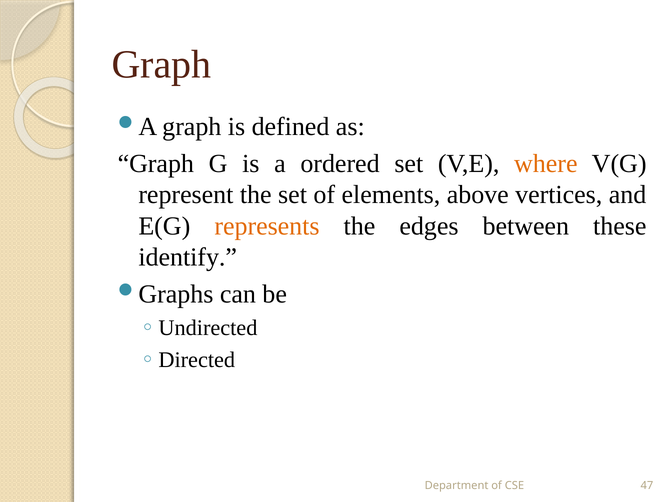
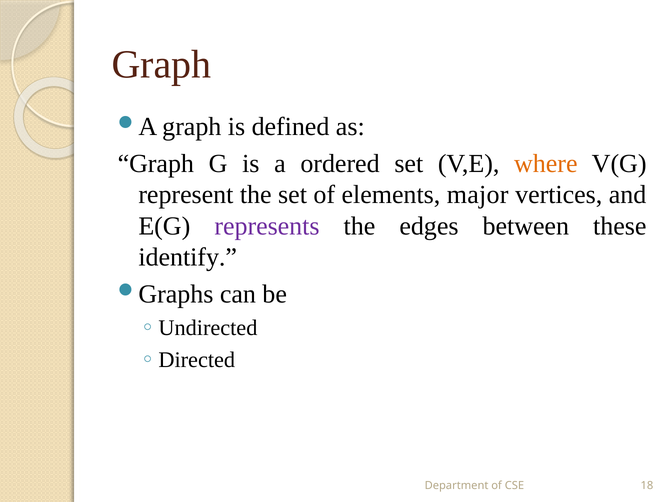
above: above -> major (478, 195)
represents colour: orange -> purple (267, 226)
47: 47 -> 18 (647, 485)
